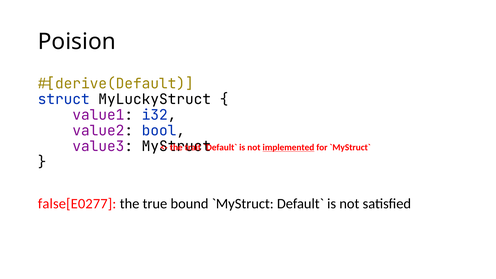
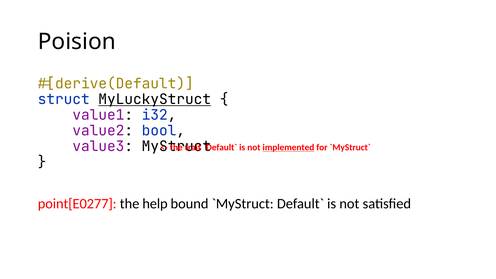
MyLuckyStruct underline: none -> present (155, 99)
false[E0277: false[E0277 -> point[E0277 (77, 204)
true: true -> help (155, 204)
